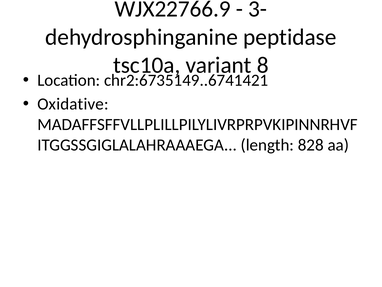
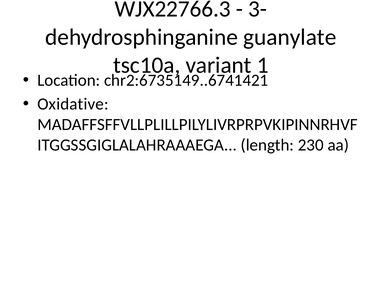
WJX22766.9: WJX22766.9 -> WJX22766.3 (173, 9)
peptidase: peptidase -> guanylate (290, 37)
8: 8 -> 1 (263, 65)
828: 828 -> 230 (311, 145)
